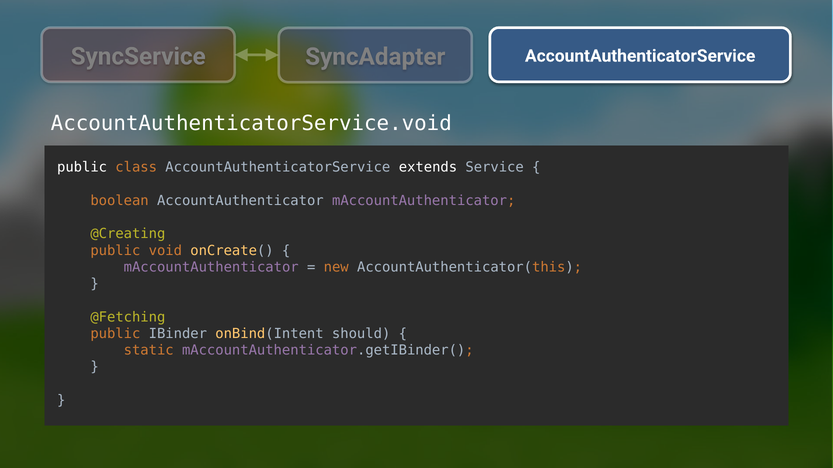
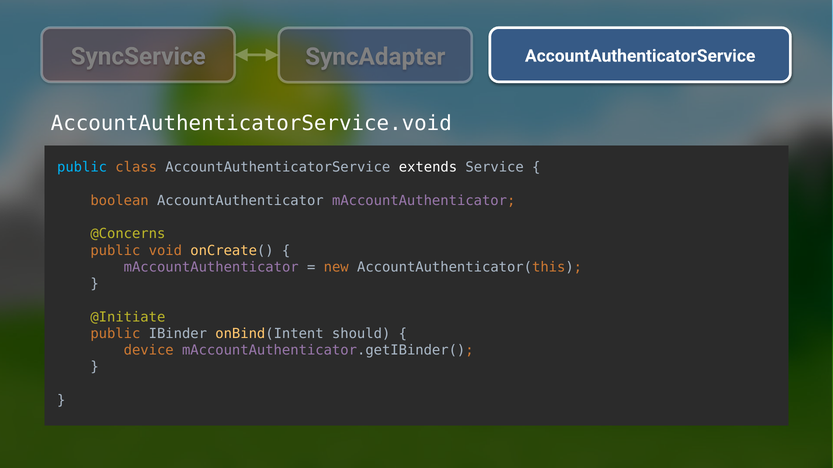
public colour: white -> light blue (82, 168)
@Creating: @Creating -> @Concerns (128, 234)
@Fetching: @Fetching -> @Initiate (128, 317)
static: static -> device (149, 351)
